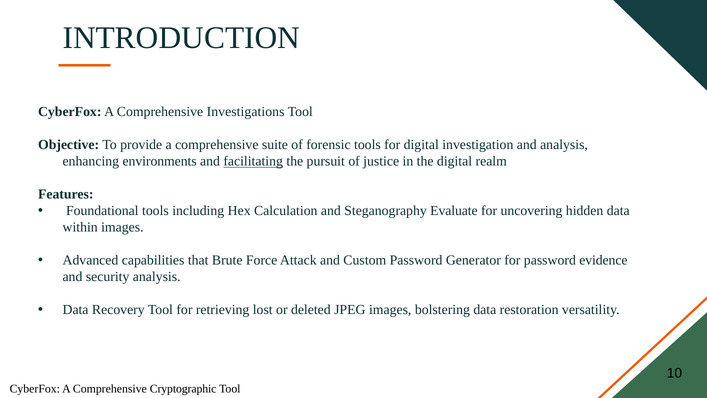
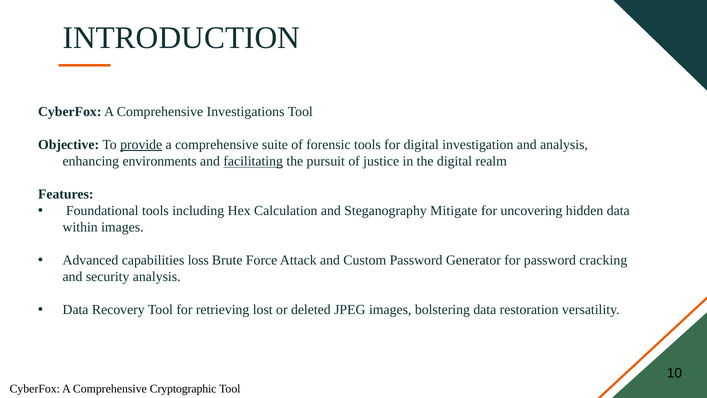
provide underline: none -> present (141, 145)
Evaluate: Evaluate -> Mitigate (454, 211)
that: that -> loss (198, 260)
evidence: evidence -> cracking (603, 260)
